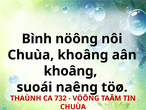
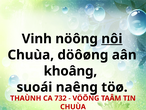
Bình: Bình -> Vinh (37, 39)
nôi underline: none -> present (112, 39)
Chuùa khoâng: khoâng -> döôøng (83, 55)
